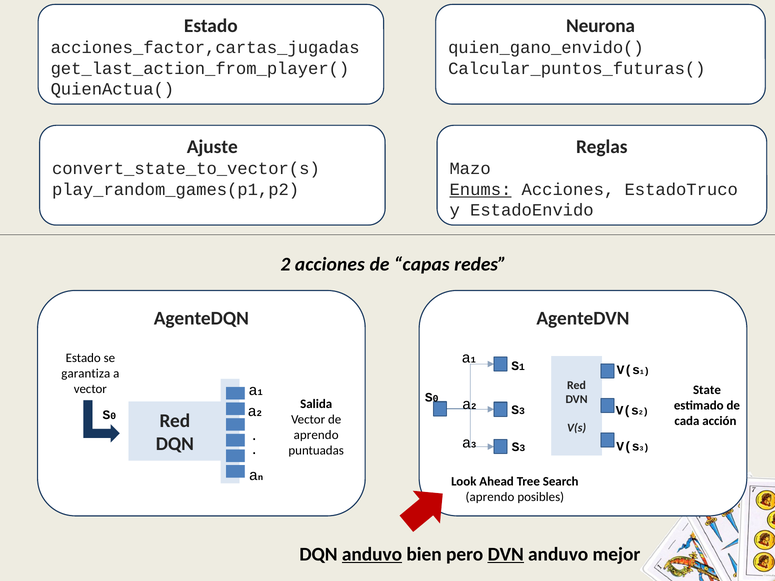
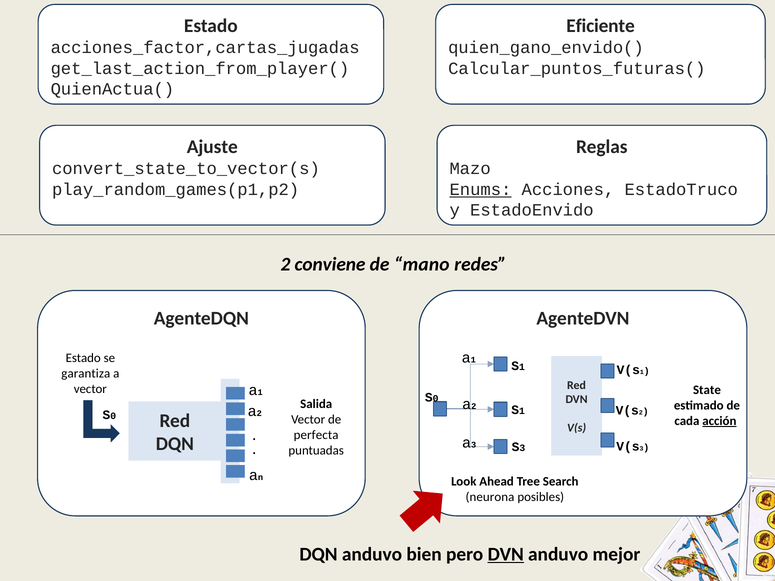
Neurona: Neurona -> Eficiente (601, 26)
2 acciones: acciones -> conviene (330, 265)
capas: capas -> mano (422, 265)
3: 3 -> 1 (522, 411)
acción underline: none -> present (719, 421)
aprendo: aprendo -> perfecta (316, 435)
aprendo: aprendo -> neurona (490, 497)
anduvo underline: present -> none (372, 554)
